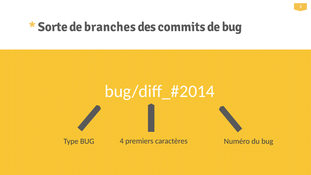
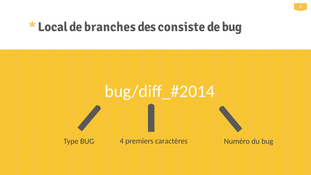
Sorte: Sorte -> Local (53, 27)
commits: commits -> consiste (181, 27)
